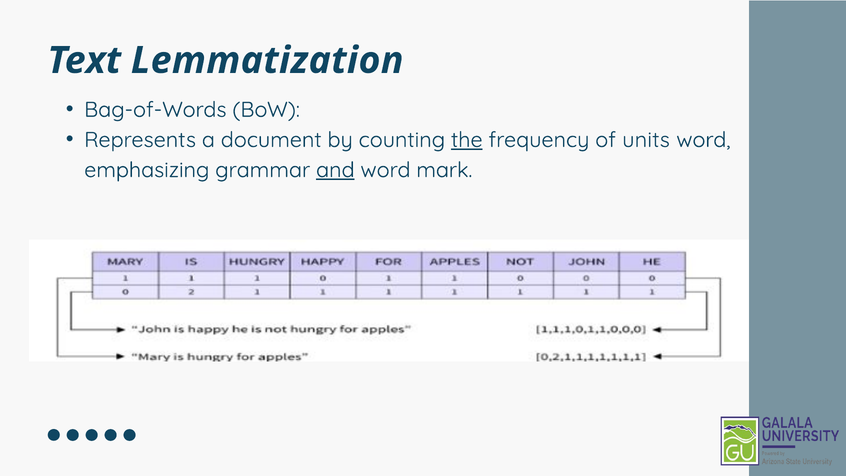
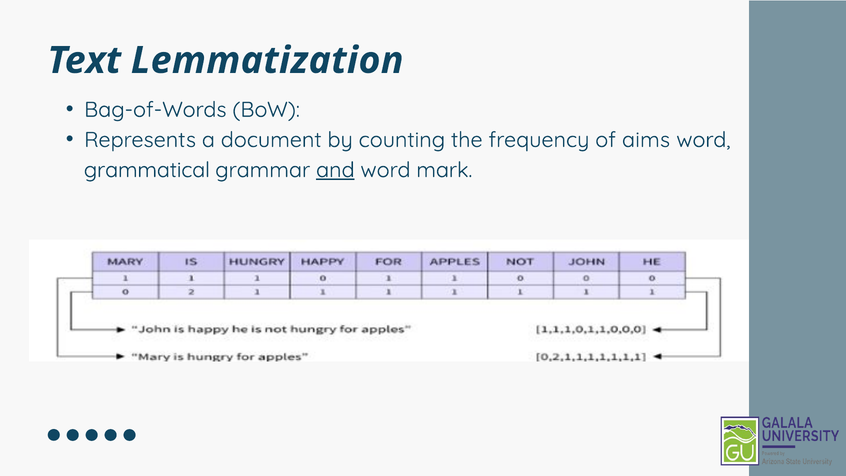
the underline: present -> none (467, 140)
units: units -> aims (646, 140)
emphasizing: emphasizing -> grammatical (147, 170)
